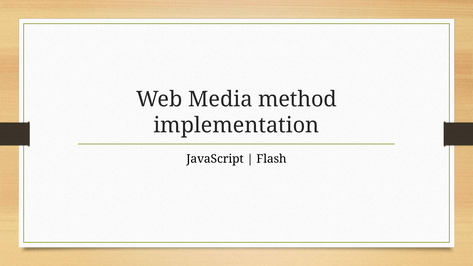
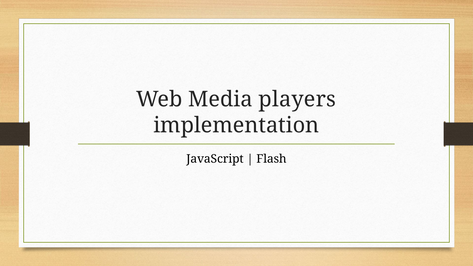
method: method -> players (297, 99)
